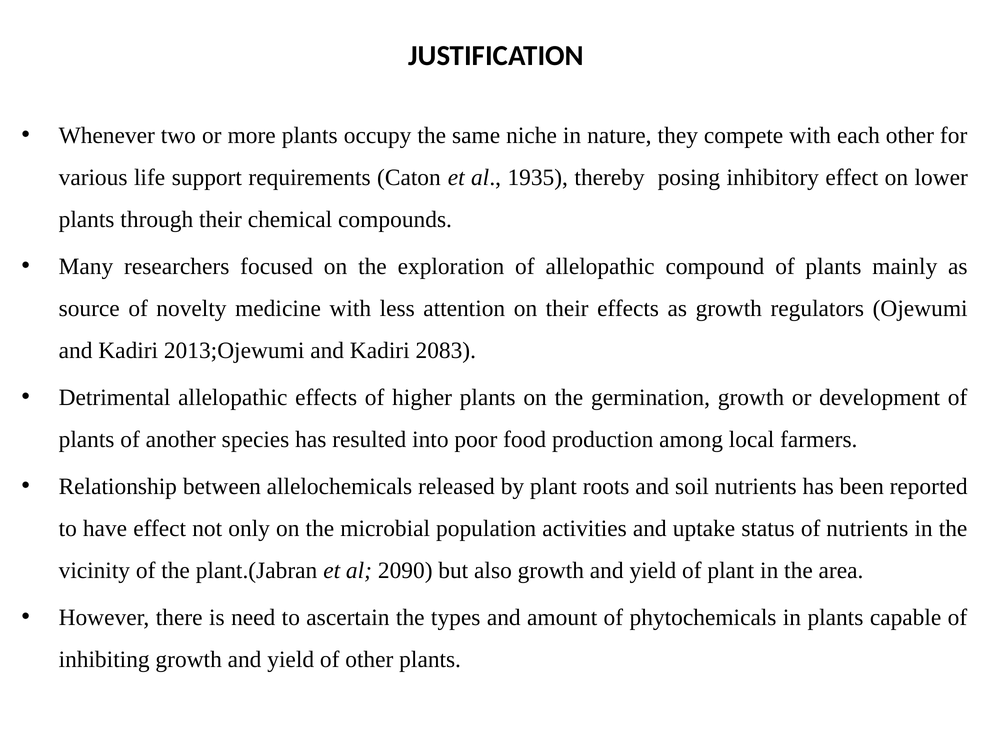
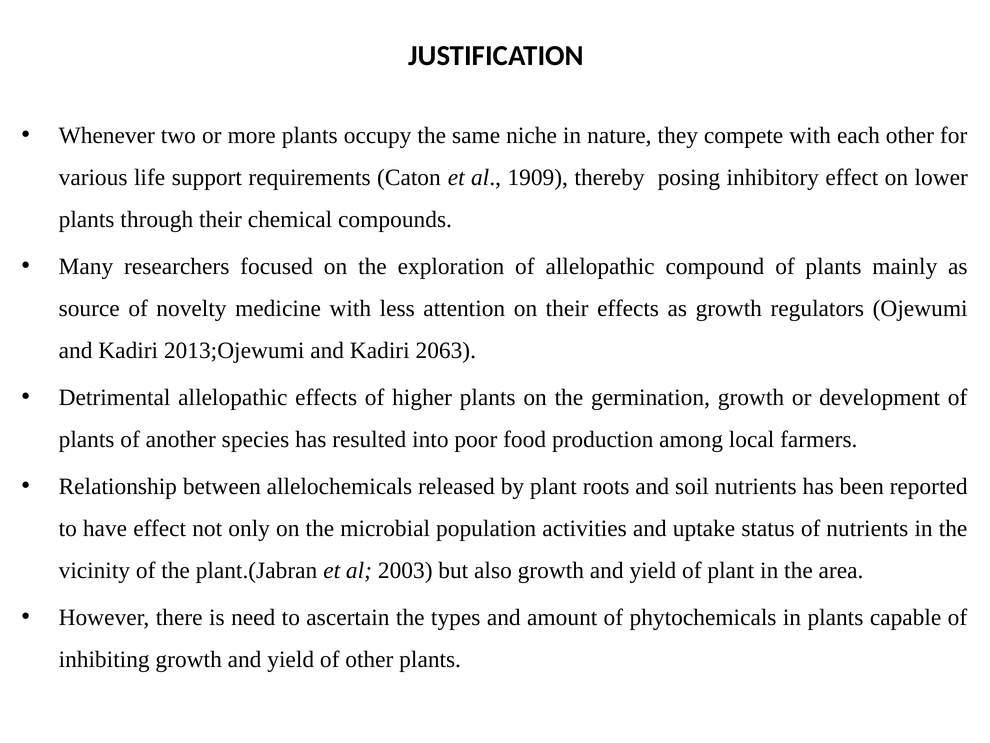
1935: 1935 -> 1909 (538, 177)
2083: 2083 -> 2063 (446, 350)
2090: 2090 -> 2003 (405, 570)
